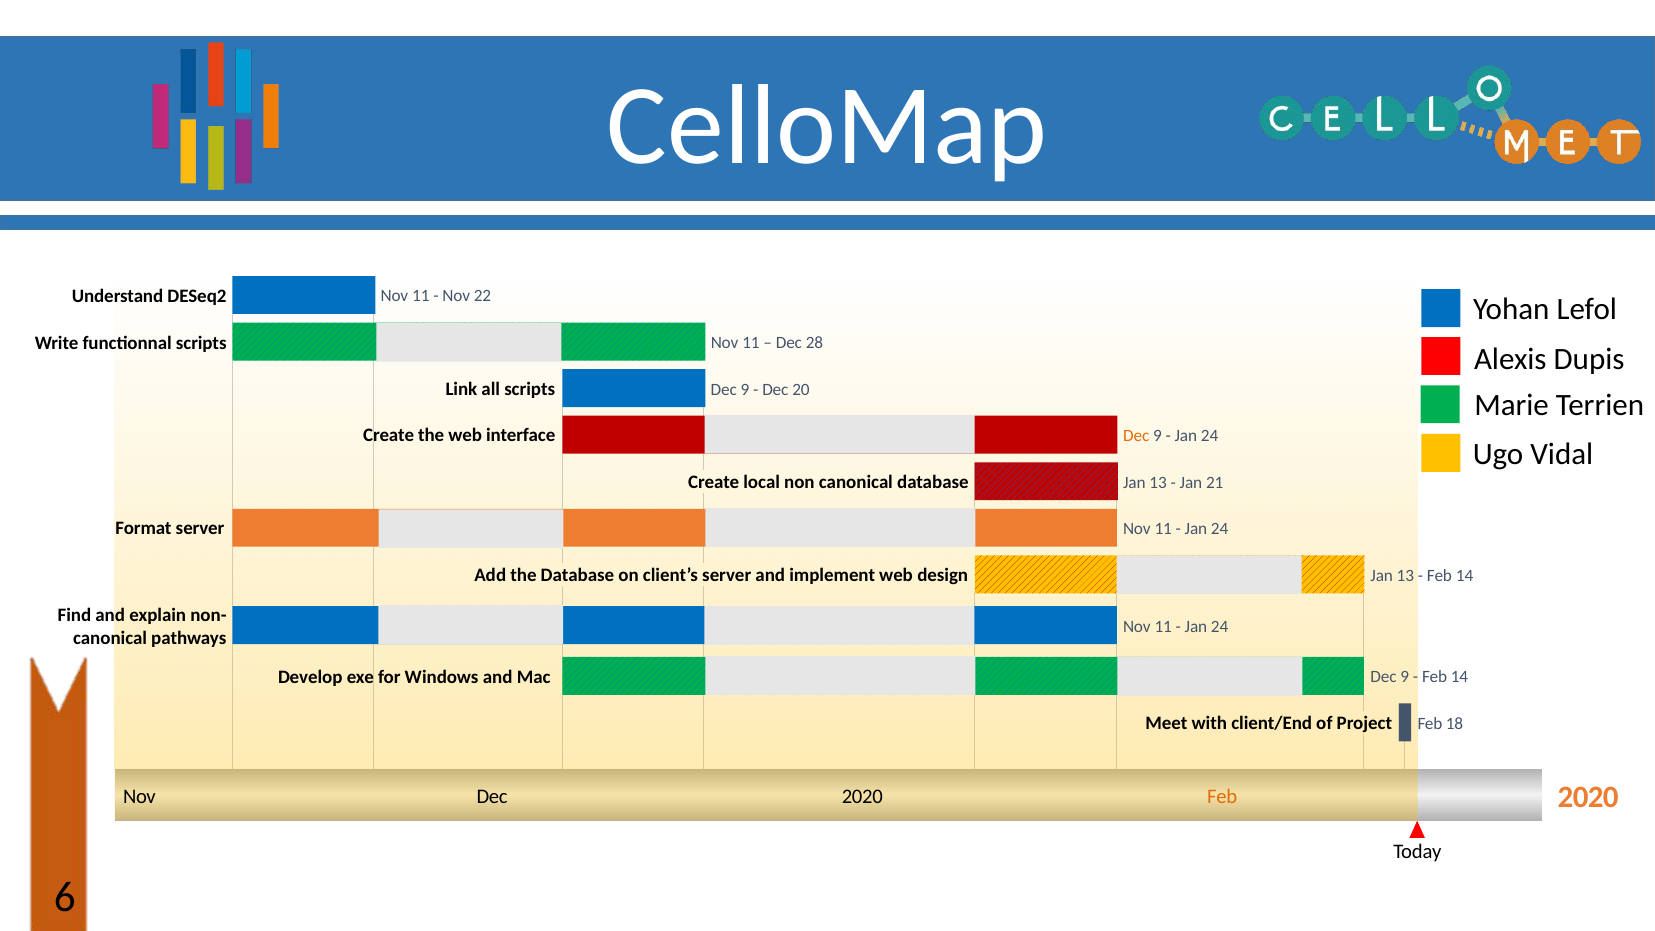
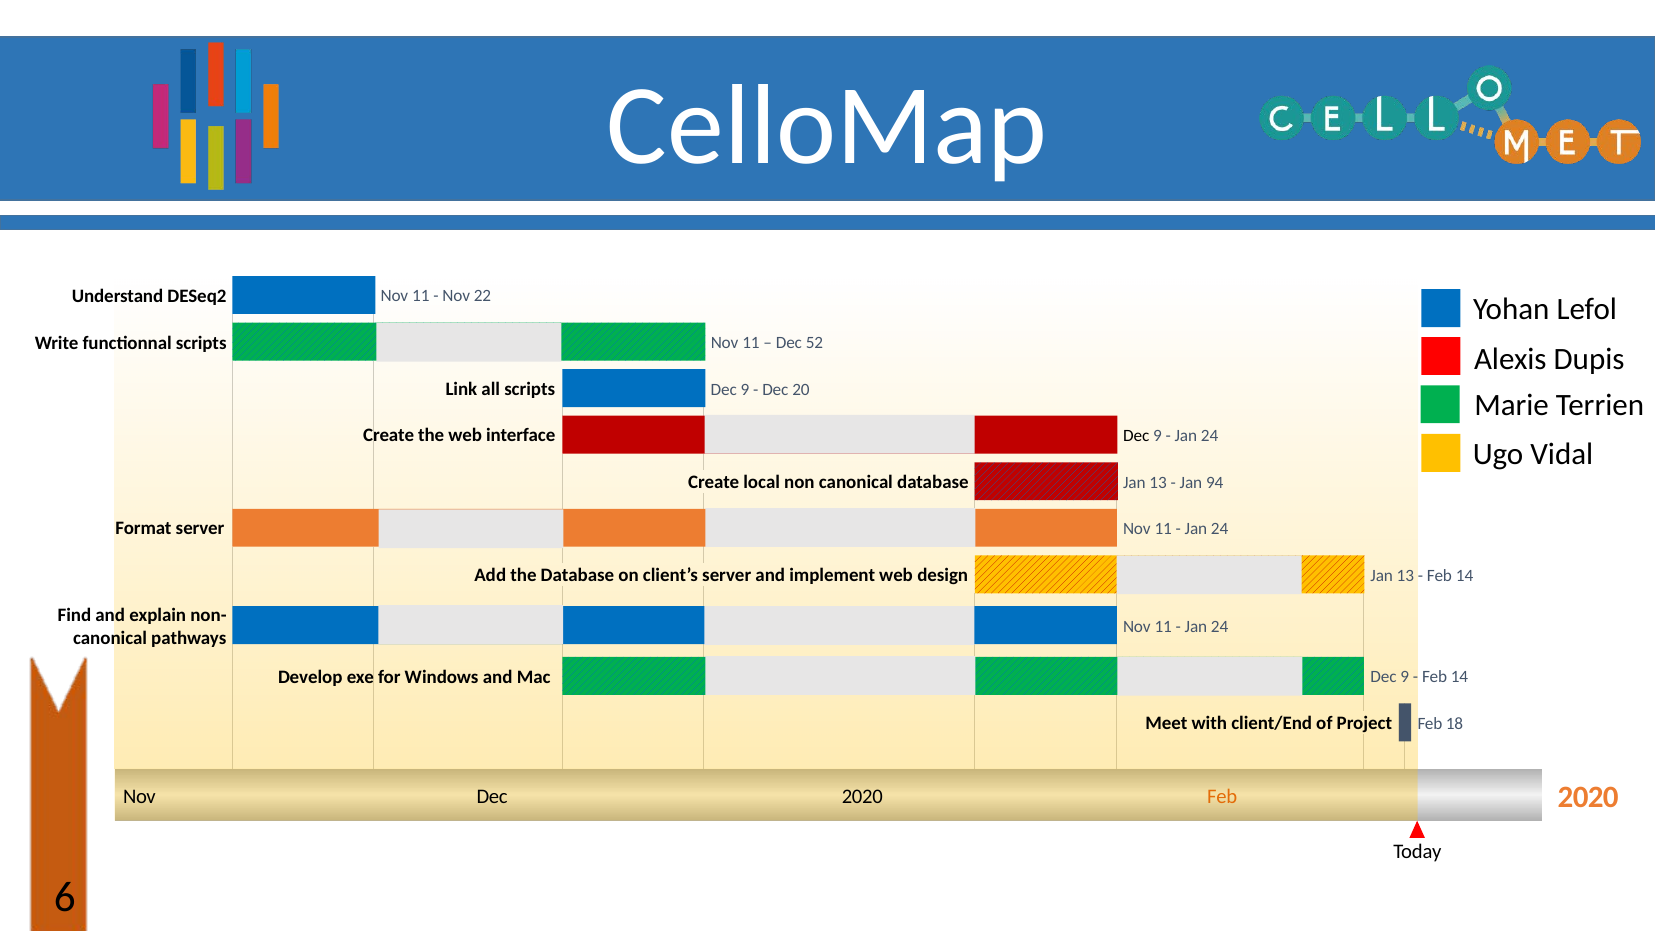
28: 28 -> 52 (815, 343)
Dec colour: orange -> black (1136, 436)
21: 21 -> 94 (1215, 482)
